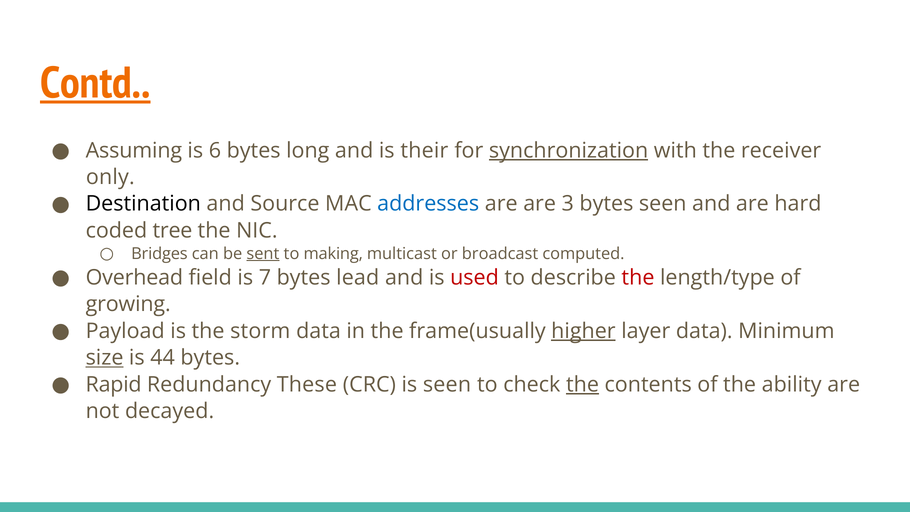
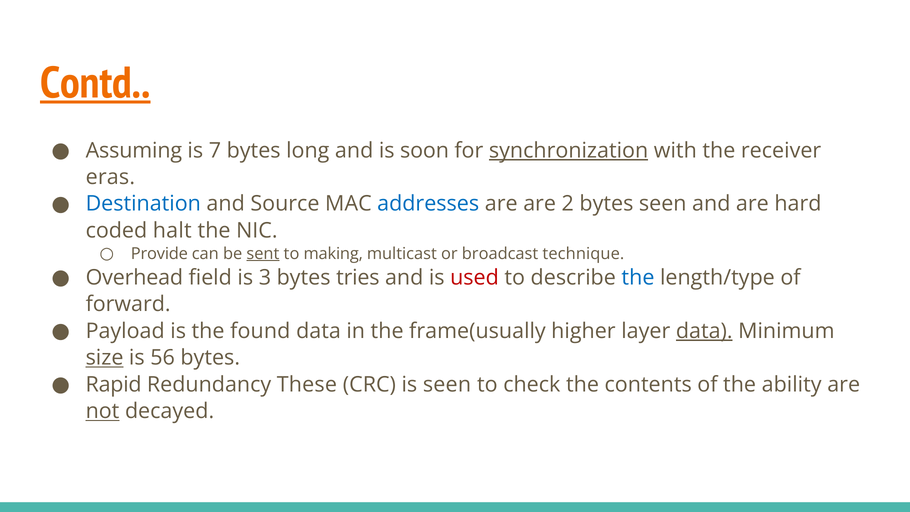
6: 6 -> 7 (215, 150)
their: their -> soon (425, 150)
only: only -> eras (110, 177)
Destination colour: black -> blue (143, 204)
3: 3 -> 2 (568, 204)
tree: tree -> halt (172, 231)
Bridges: Bridges -> Provide (159, 254)
computed: computed -> technique (583, 254)
7: 7 -> 3 (265, 278)
lead: lead -> tries (358, 278)
the colour: red -> blue (638, 278)
growing: growing -> forward (128, 304)
storm: storm -> found (260, 331)
higher underline: present -> none (583, 331)
data underline: none -> present (704, 331)
44: 44 -> 56 (163, 358)
the underline: present -> none (582, 384)
not underline: none -> present (102, 411)
